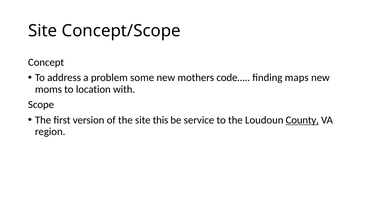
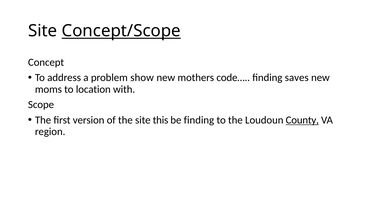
Concept/Scope underline: none -> present (121, 31)
some: some -> show (142, 78)
maps: maps -> saves (297, 78)
be service: service -> finding (199, 120)
